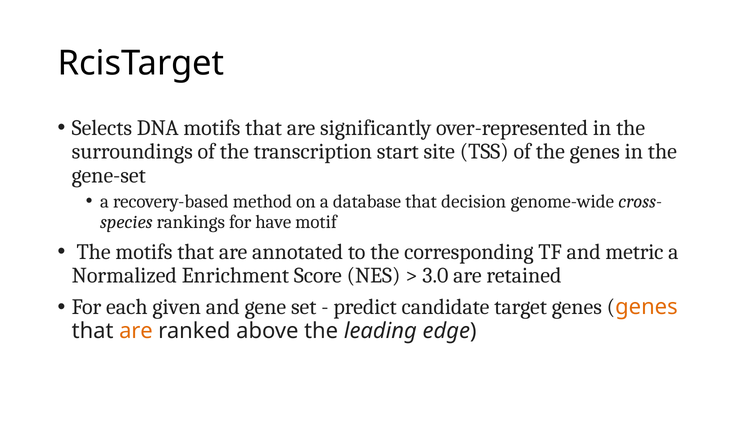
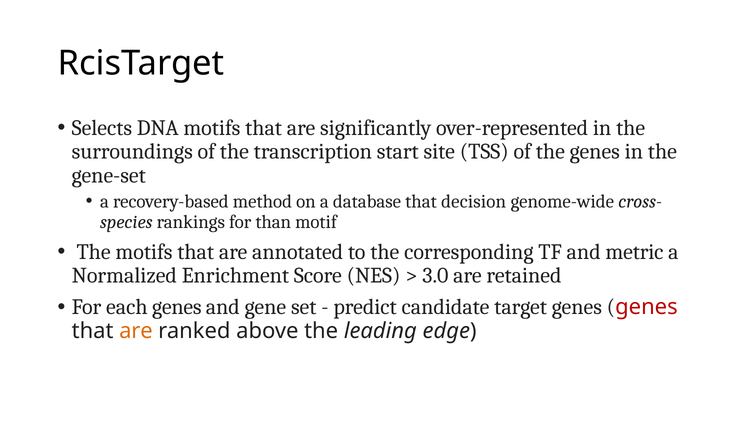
have: have -> than (273, 222)
each given: given -> genes (177, 307)
genes colour: orange -> red (646, 307)
